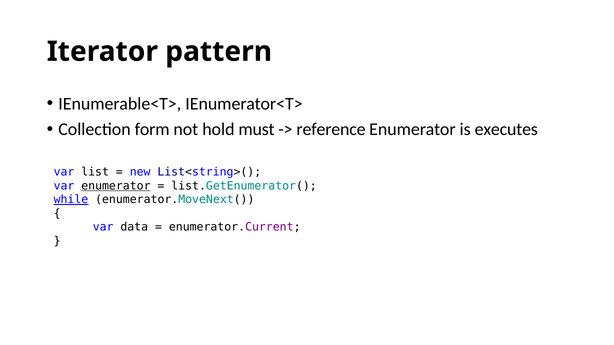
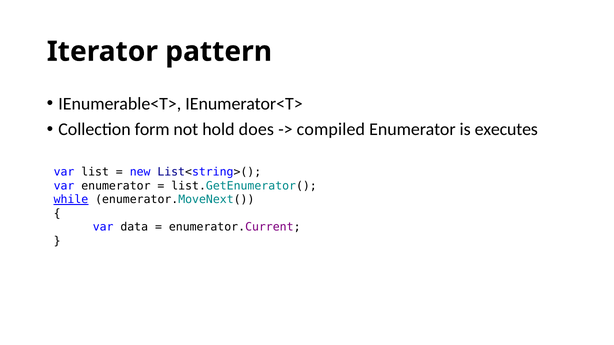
must: must -> does (256, 129)
reference: reference -> compiled (331, 129)
enumerator underline: present -> none (116, 186)
